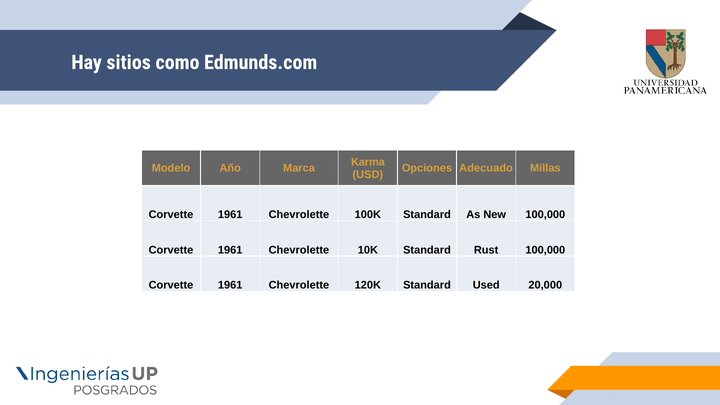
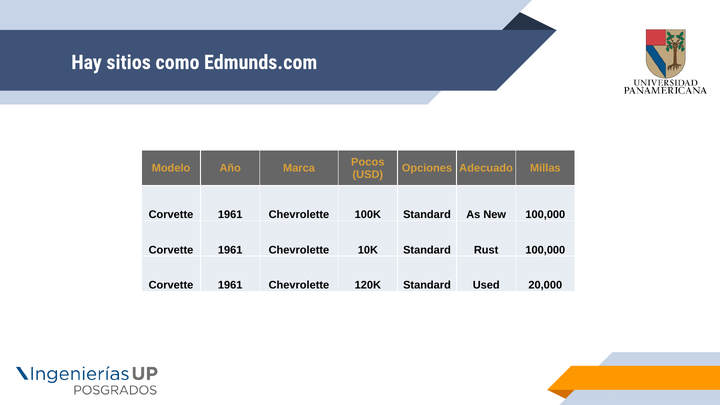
Karma: Karma -> Pocos (368, 162)
